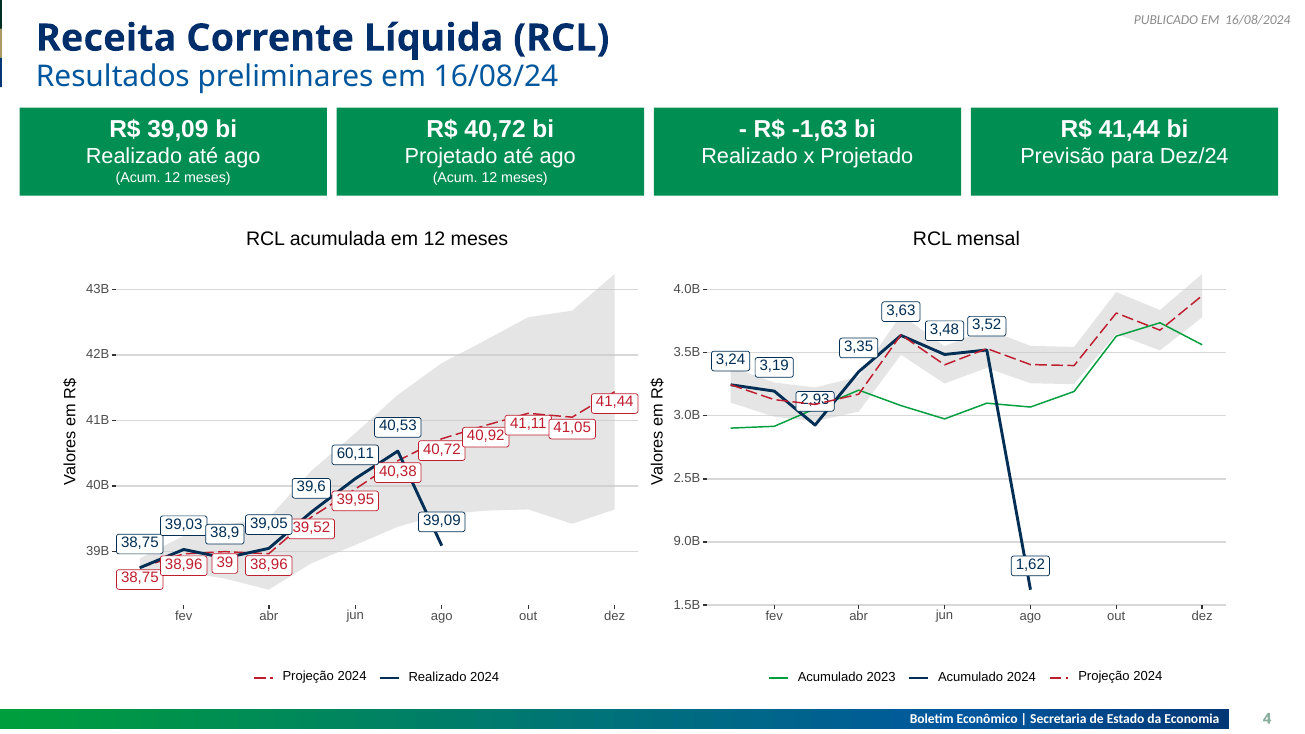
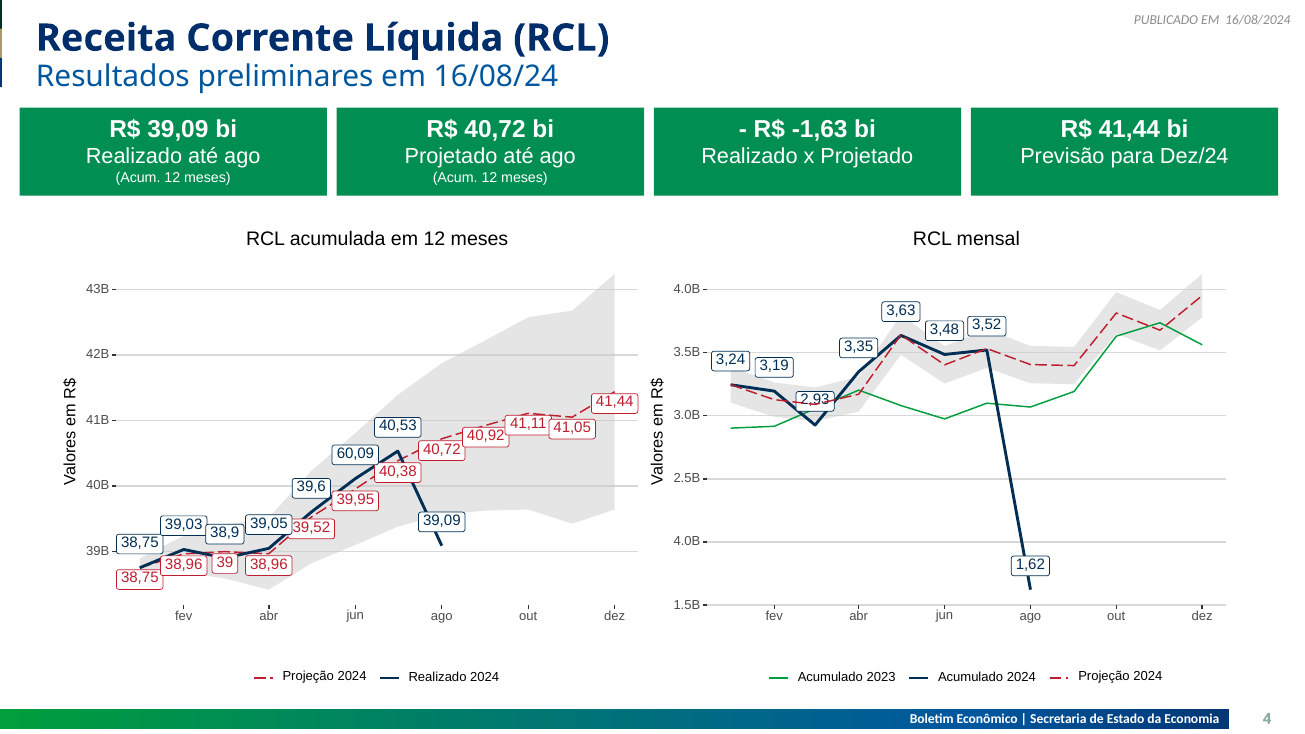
60,11: 60,11 -> 60,09 (355, 453)
9.0B: 9.0B -> 4.0B (687, 542)
